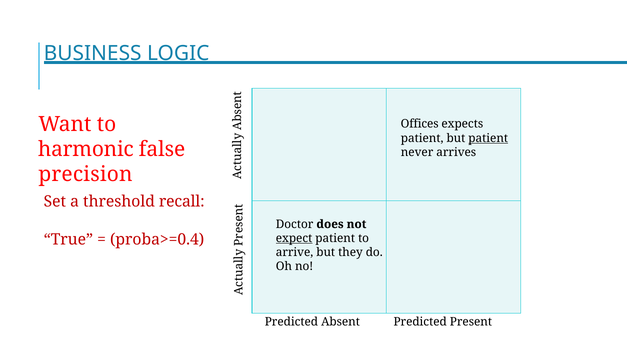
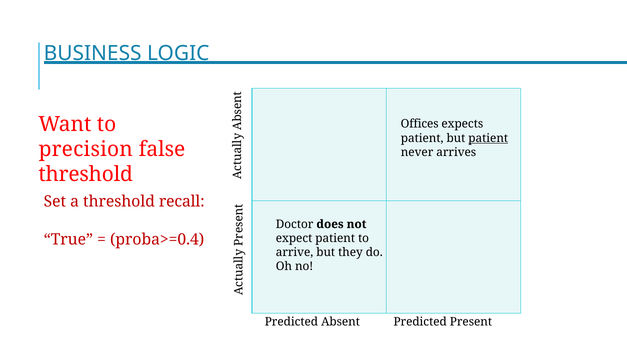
harmonic: harmonic -> precision (86, 149)
precision: precision -> threshold (86, 174)
expect underline: present -> none (294, 238)
